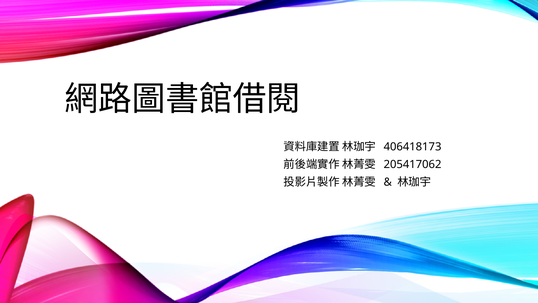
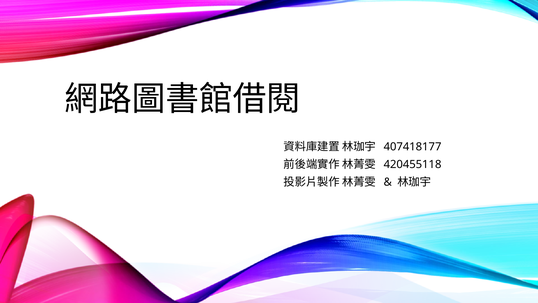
406418173: 406418173 -> 407418177 (413, 147)
205417062: 205417062 -> 420455118 (413, 164)
